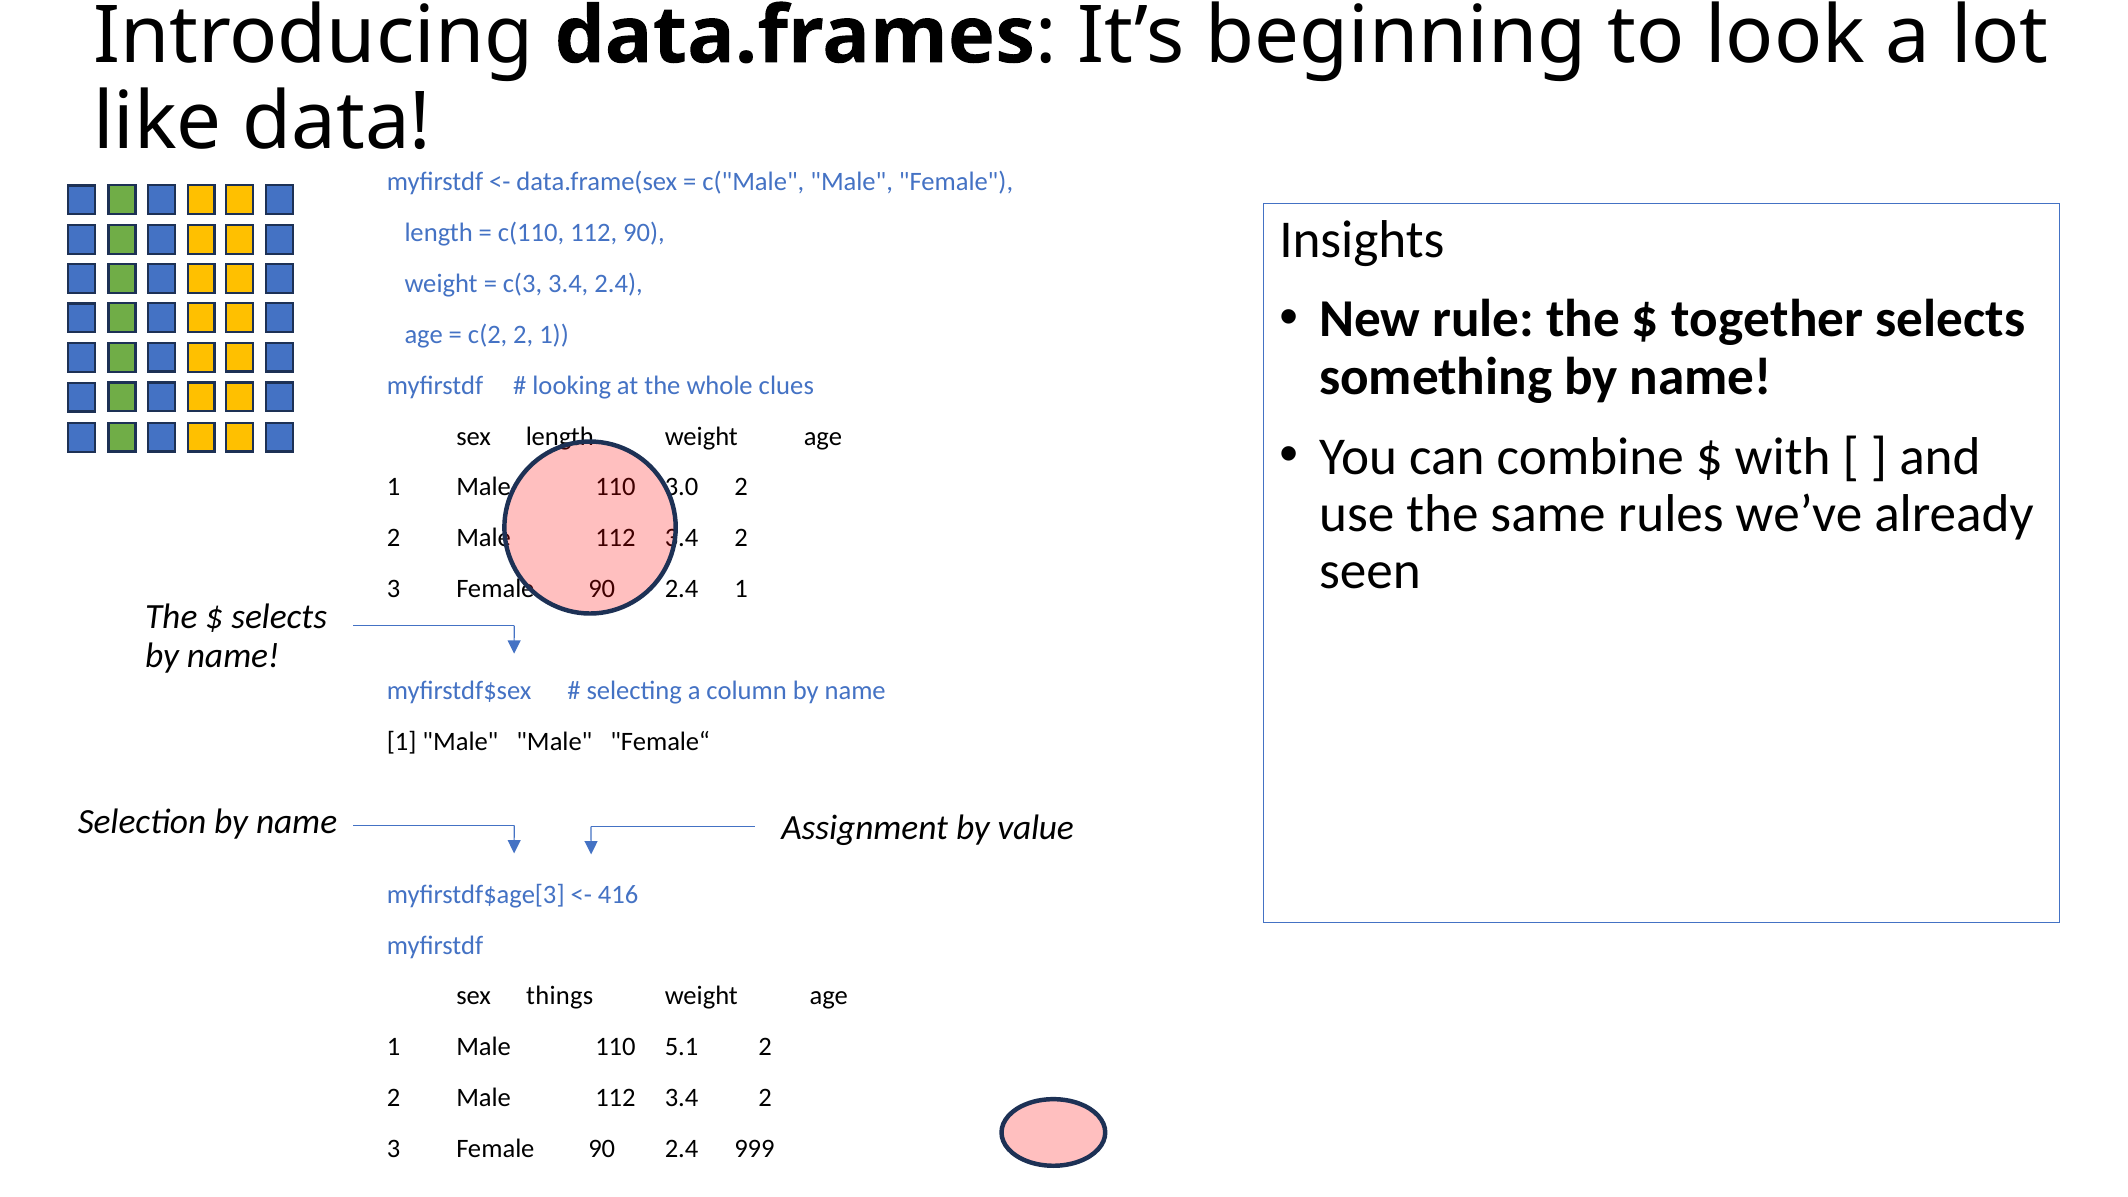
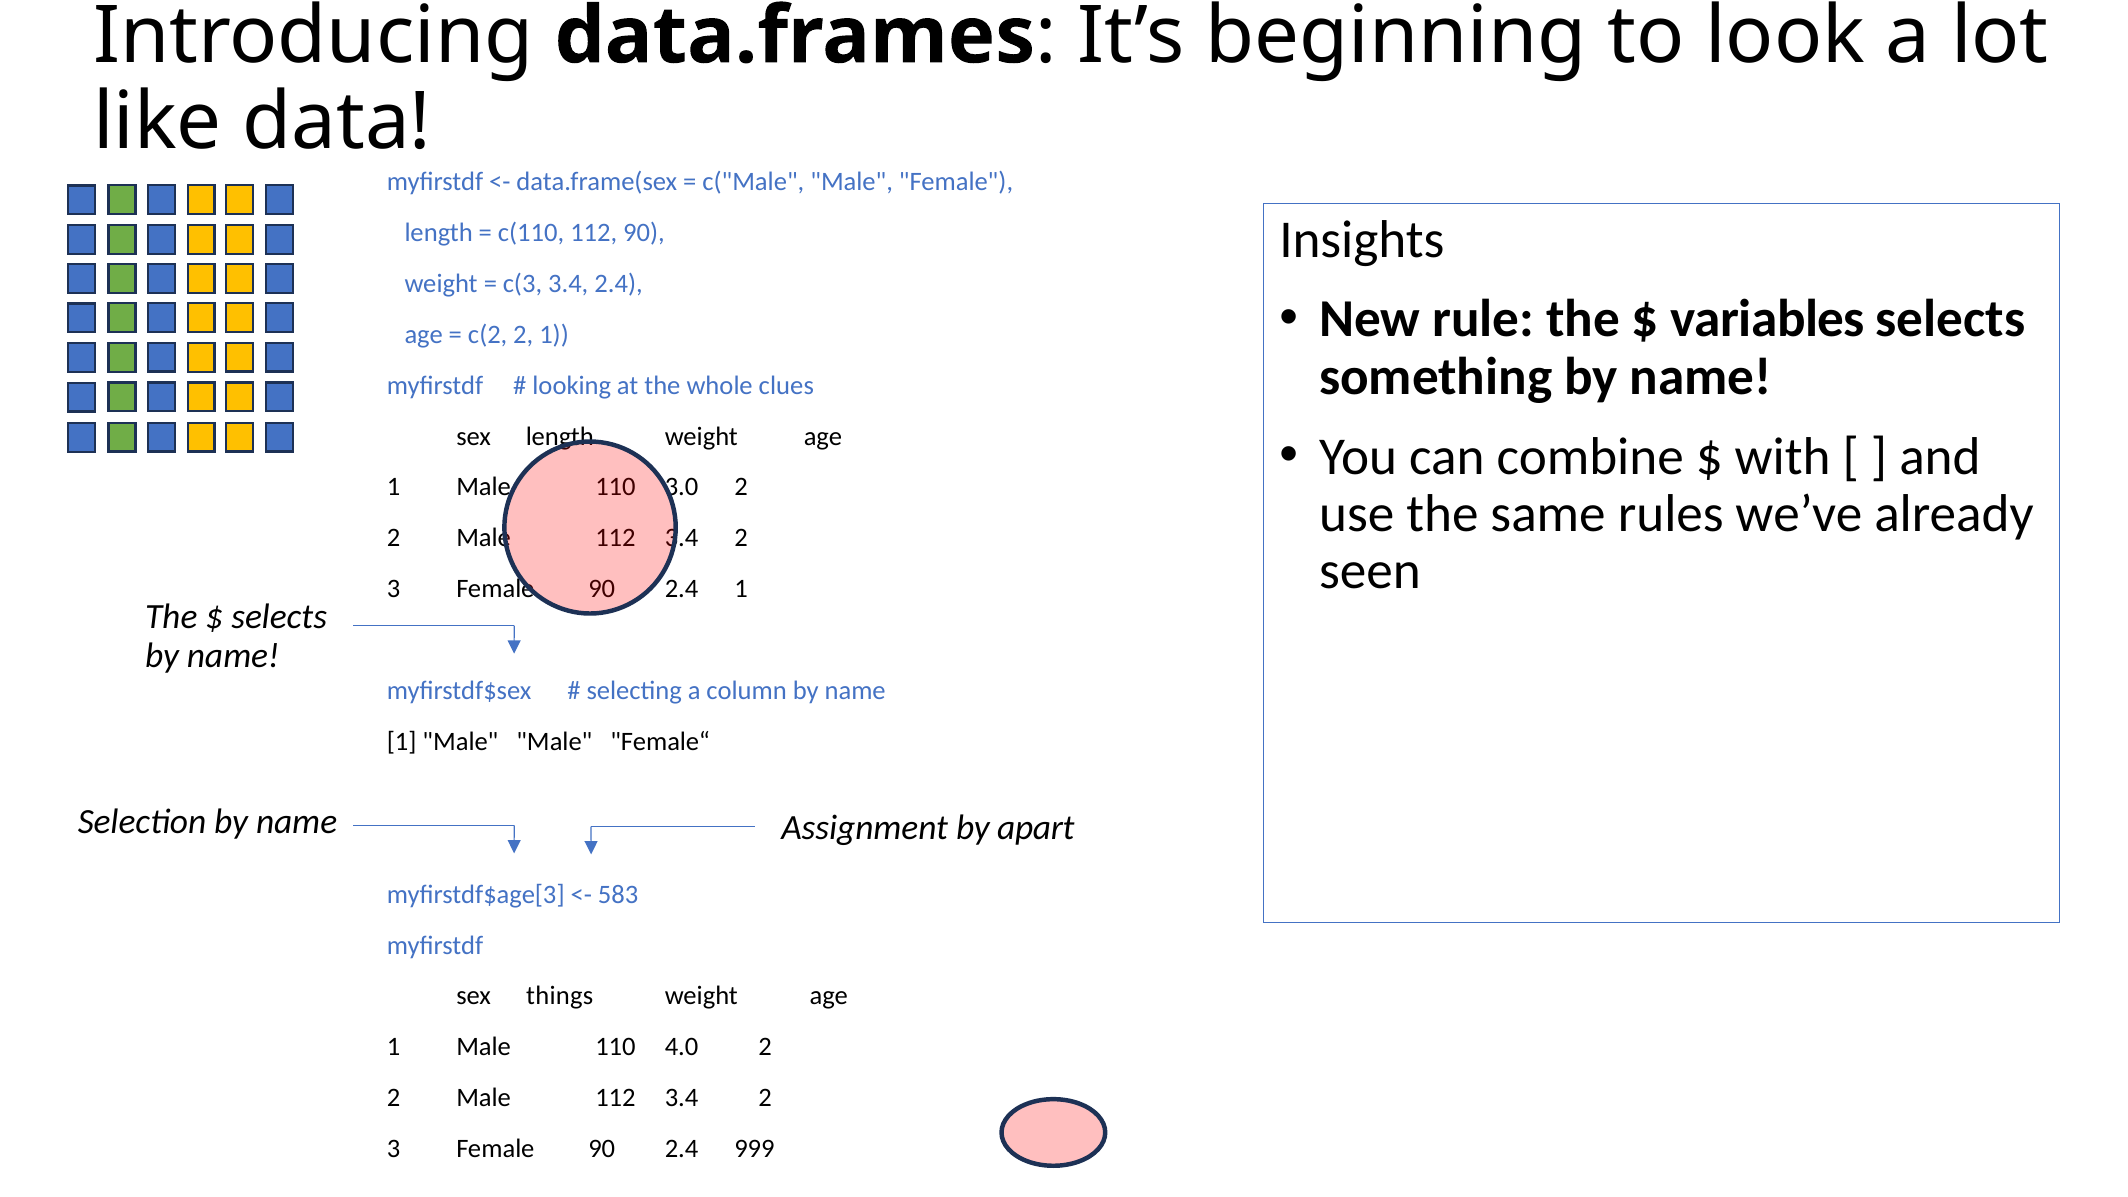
together: together -> variables (1768, 319)
value: value -> apart (1036, 828)
416: 416 -> 583 (618, 894)
5.1: 5.1 -> 4.0 (682, 1047)
